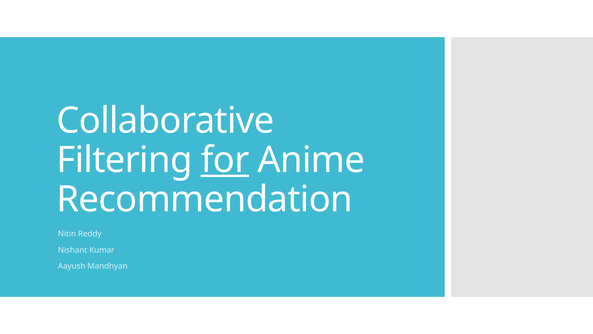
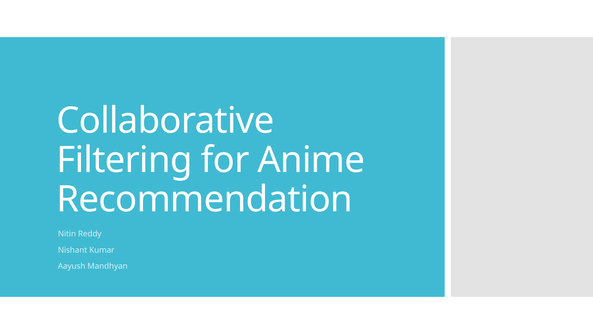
for underline: present -> none (225, 160)
